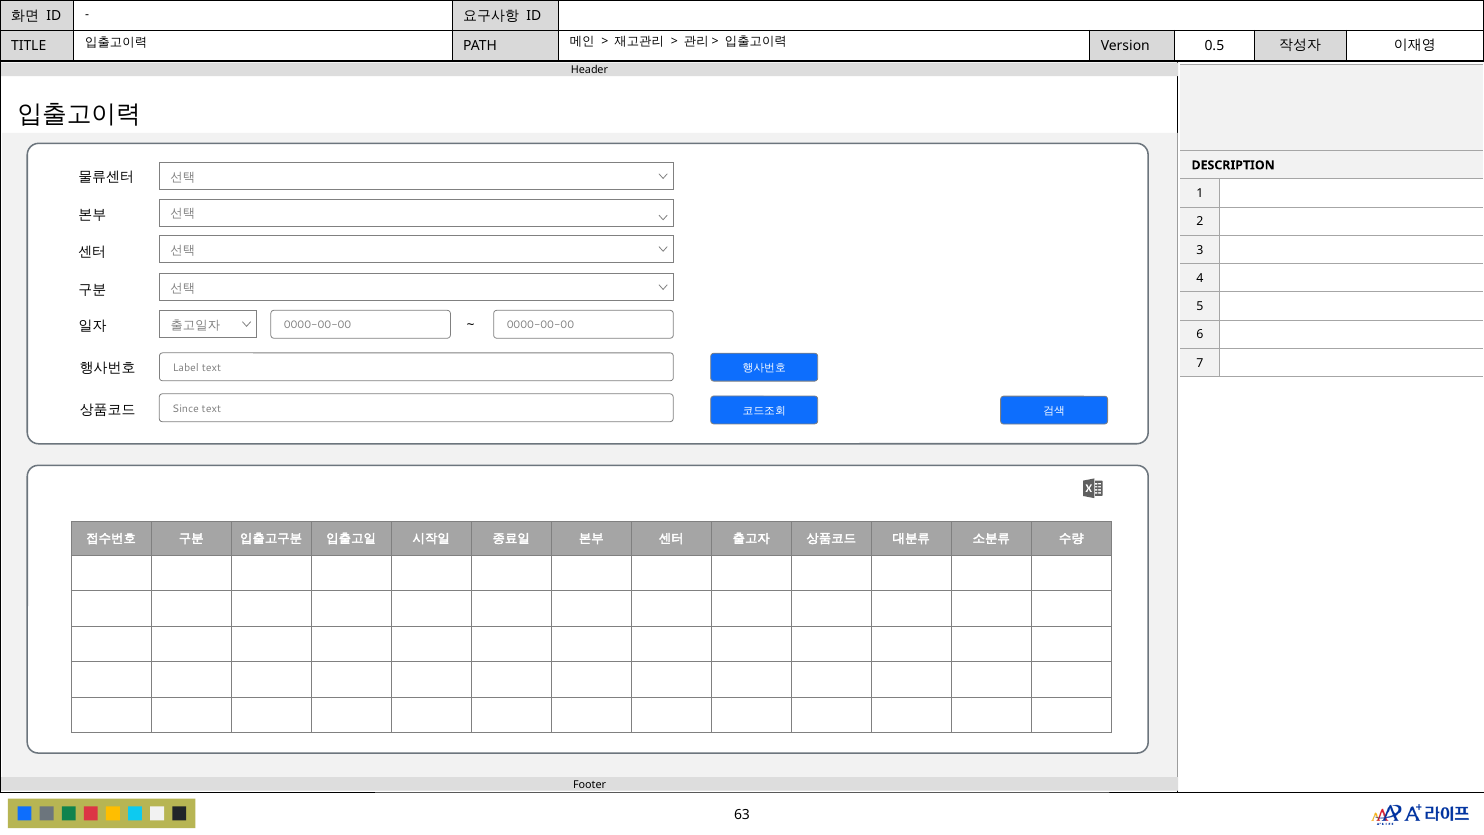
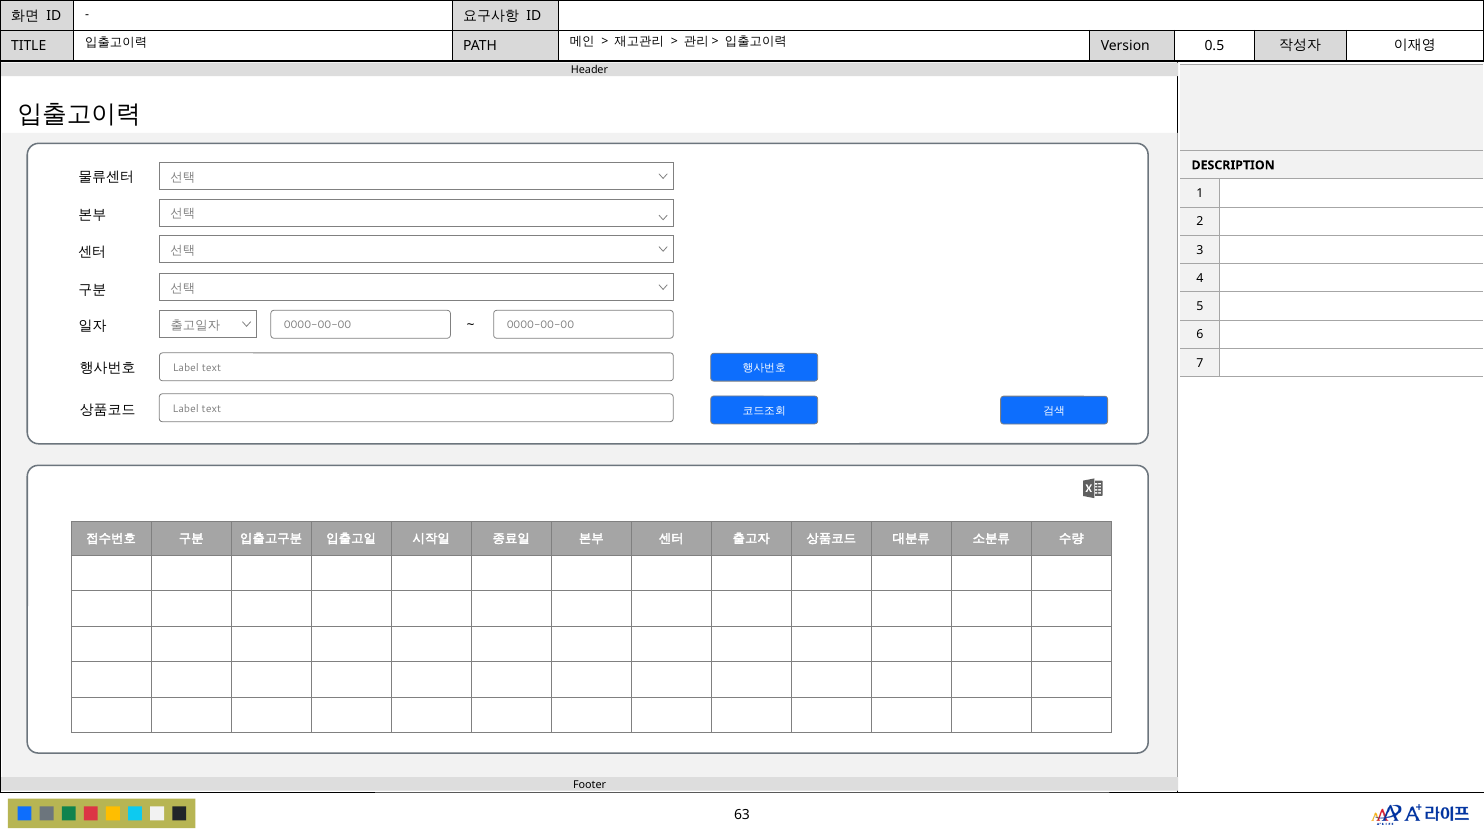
Since: Since -> Label (186, 408)
